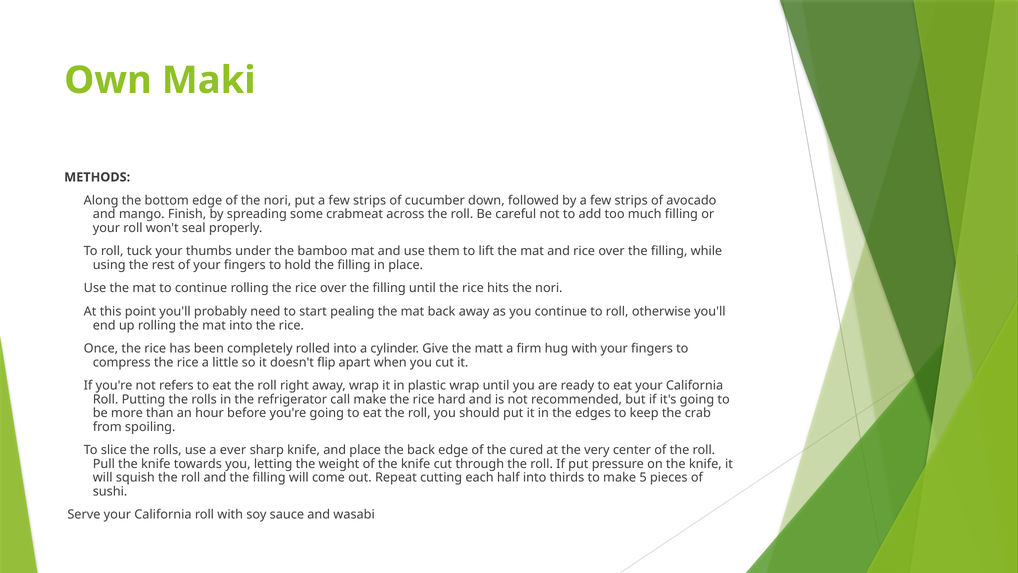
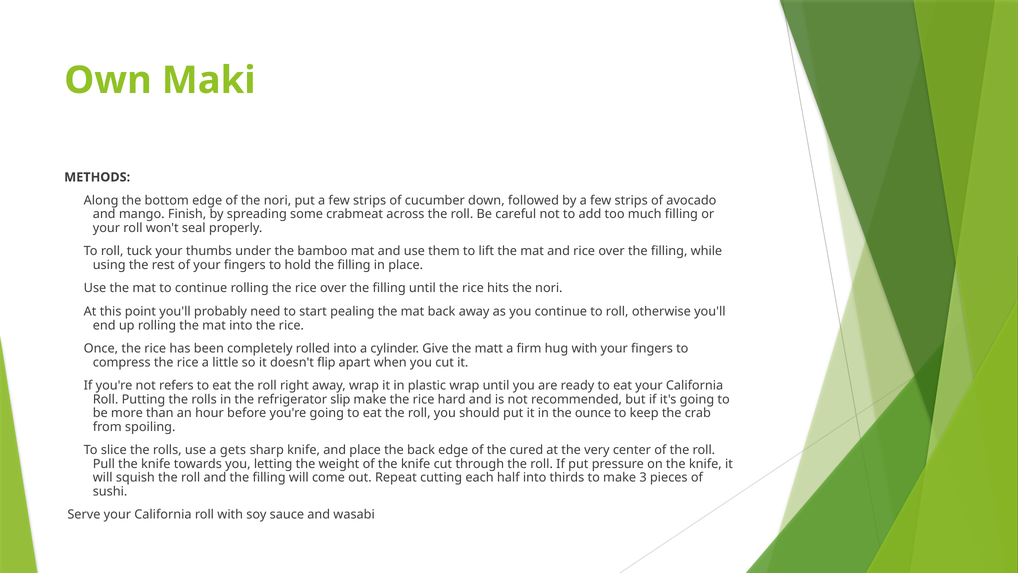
call: call -> slip (340, 399)
edges: edges -> ounce (593, 413)
ever: ever -> gets (233, 450)
5: 5 -> 3 (643, 477)
